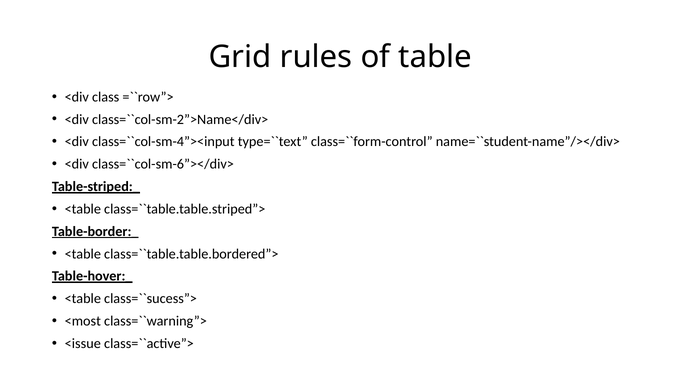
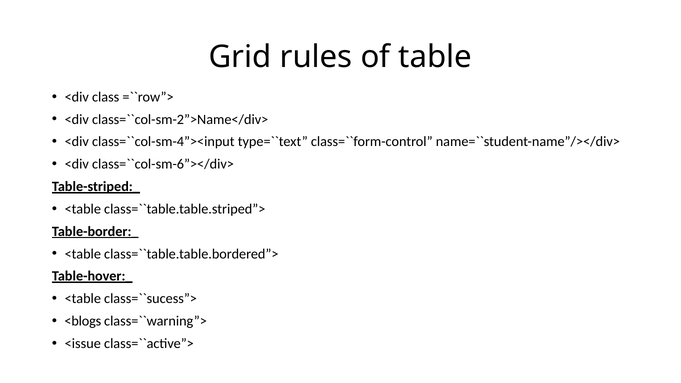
<most: <most -> <blogs (83, 321)
